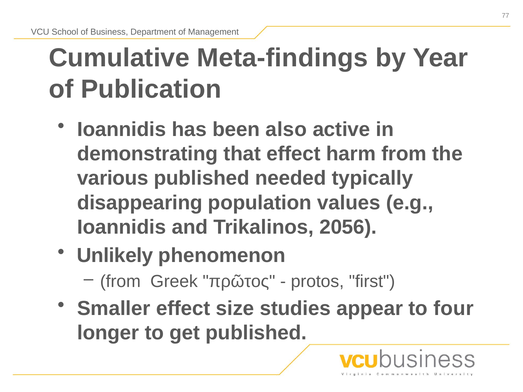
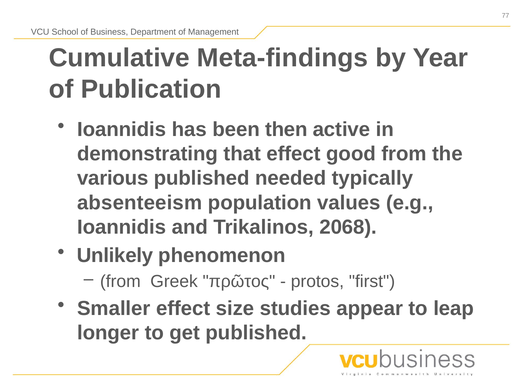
also: also -> then (286, 130)
harm: harm -> good (351, 154)
disappearing: disappearing -> absenteeism (140, 203)
2056: 2056 -> 2068 (348, 227)
four: four -> leap (454, 309)
